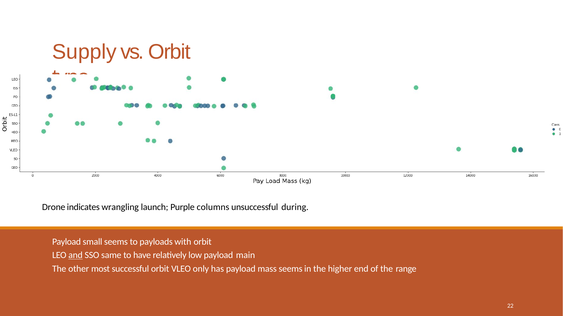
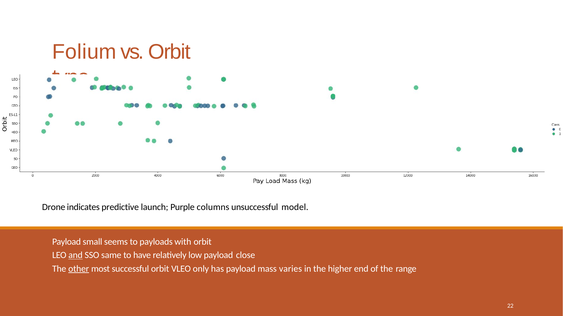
Supply: Supply -> Folium (84, 52)
wrangling: wrangling -> predictive (120, 208)
during: during -> model (295, 208)
main: main -> close (246, 256)
other underline: none -> present (79, 269)
mass seems: seems -> varies (290, 269)
